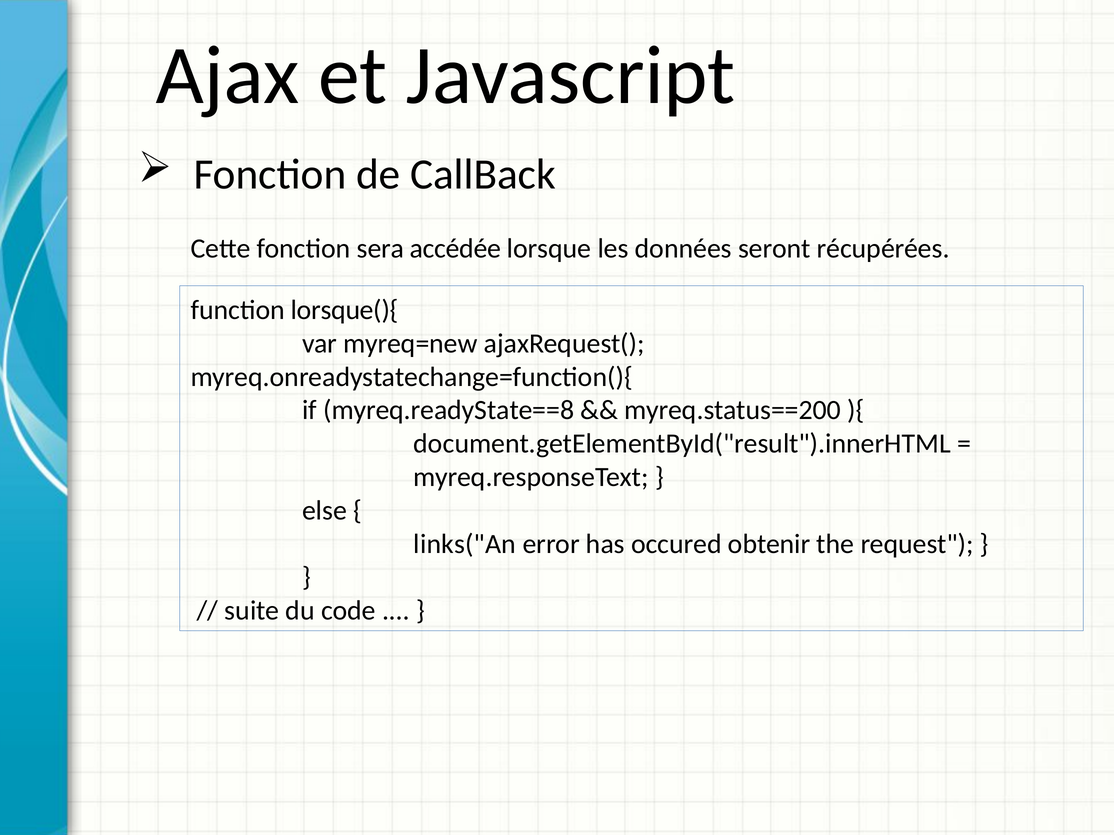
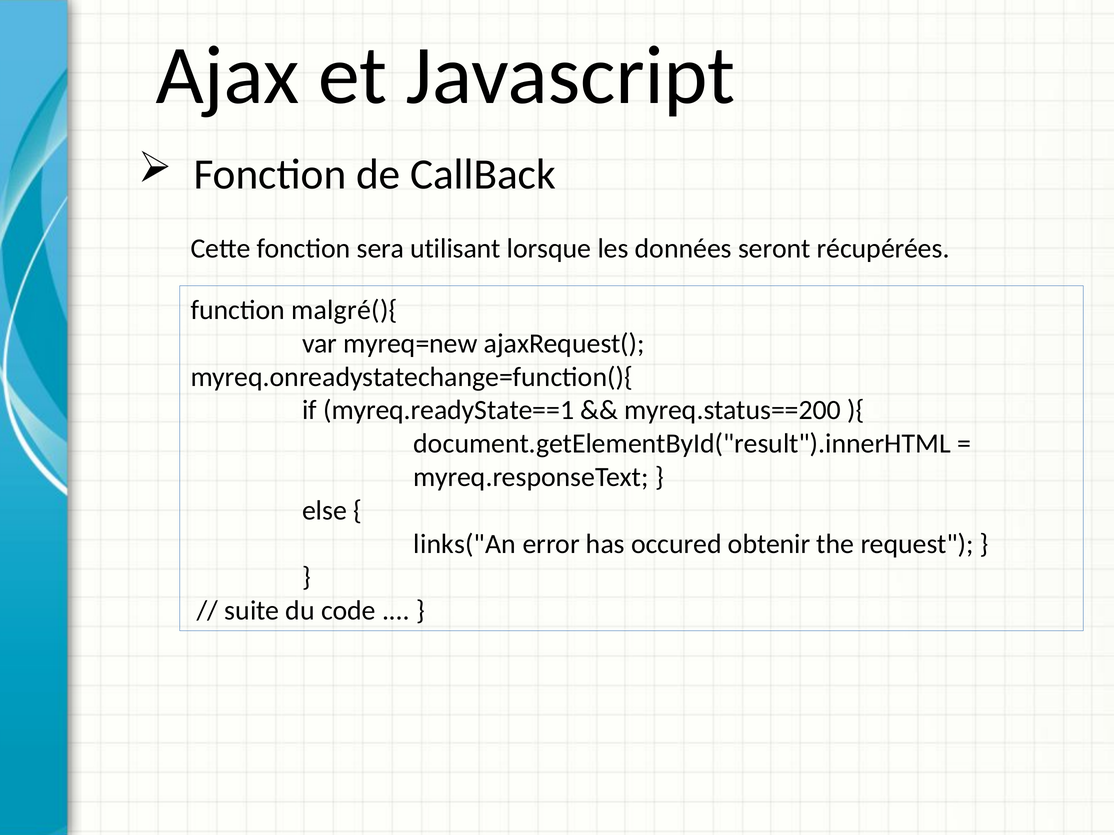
accédée: accédée -> utilisant (455, 249)
lorsque(){: lorsque(){ -> malgré(){ (344, 310)
myreq.readyState==8: myreq.readyState==8 -> myreq.readyState==1 (449, 411)
